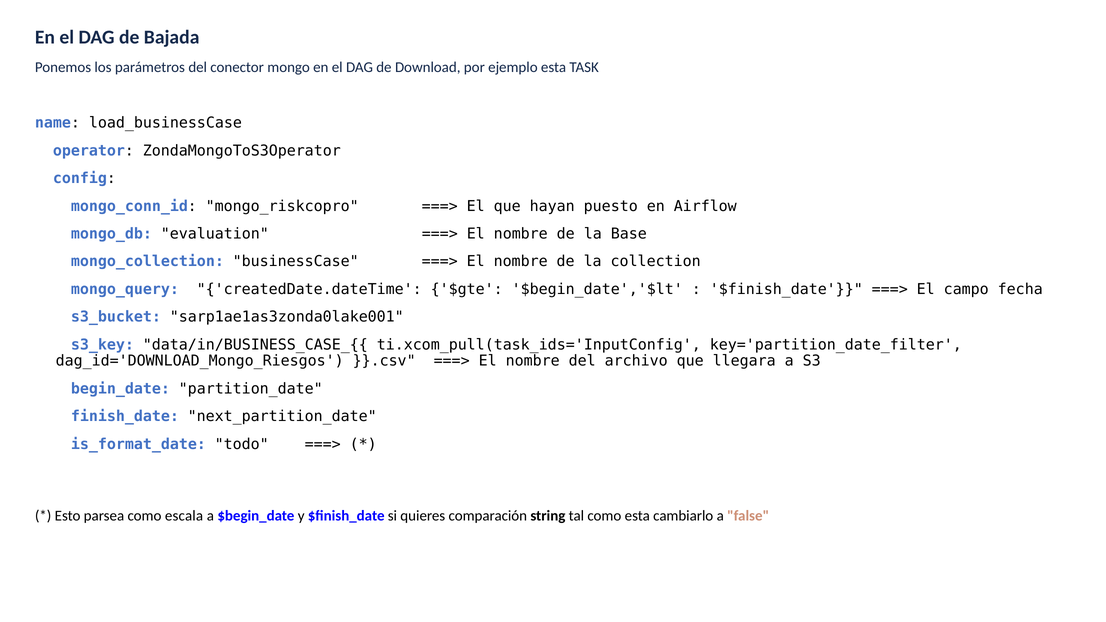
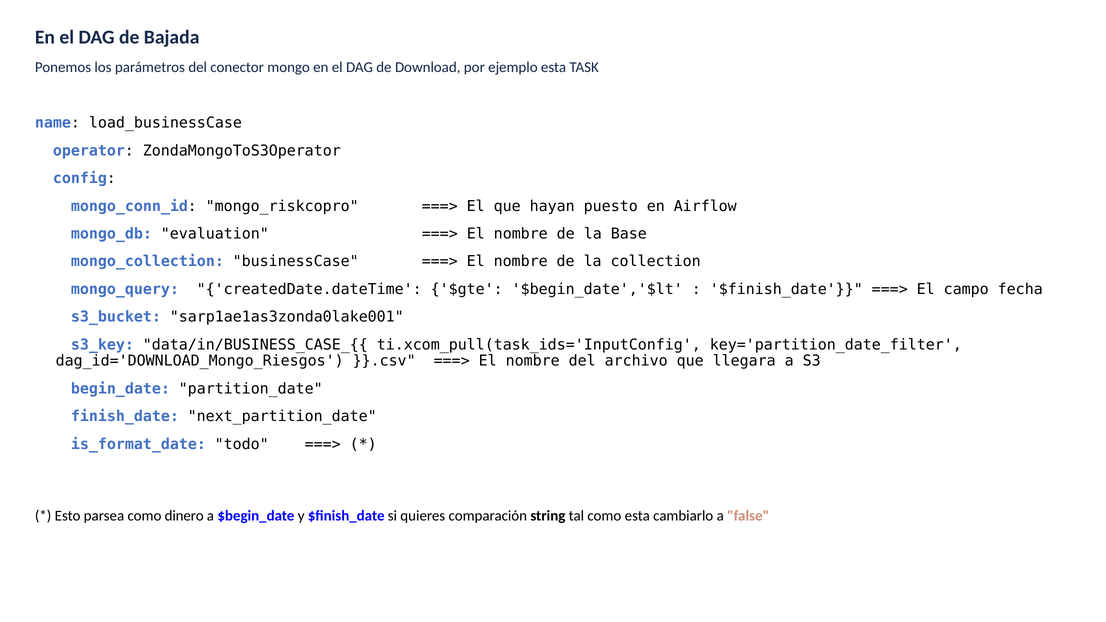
escala: escala -> dinero (184, 516)
